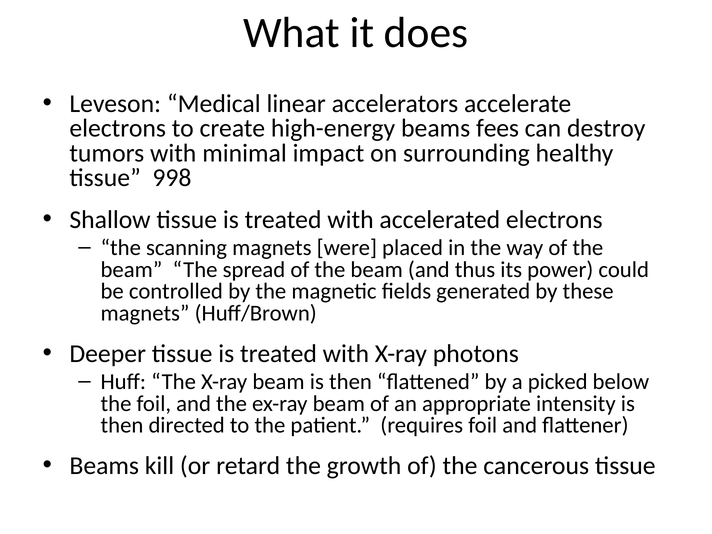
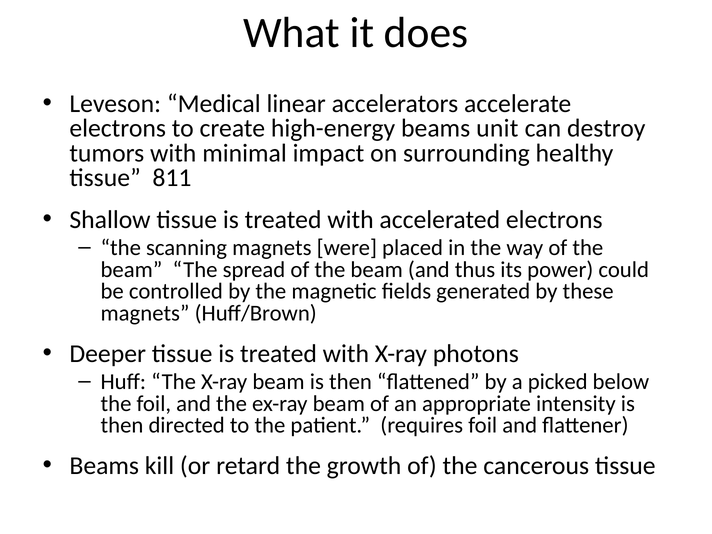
fees: fees -> unit (497, 128)
998: 998 -> 811 (172, 178)
